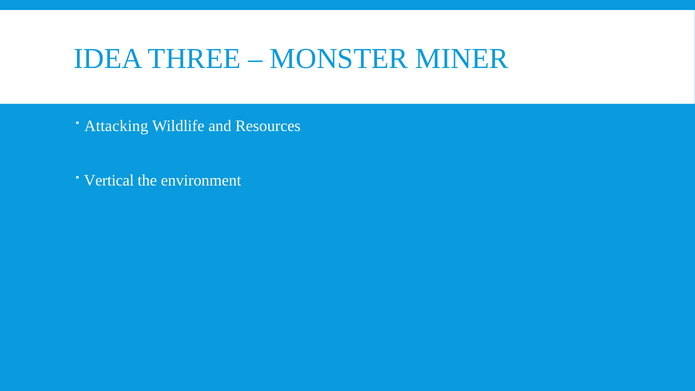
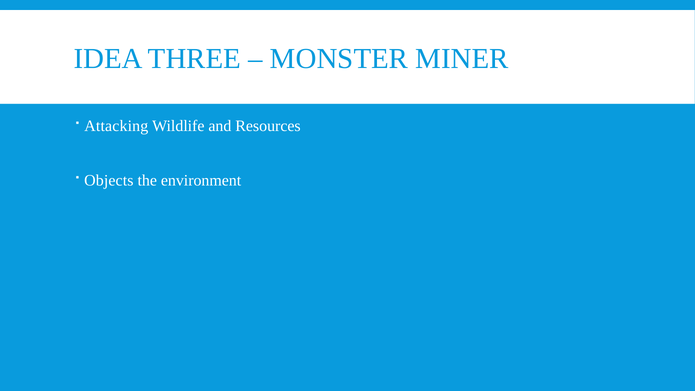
Vertical: Vertical -> Objects (109, 180)
